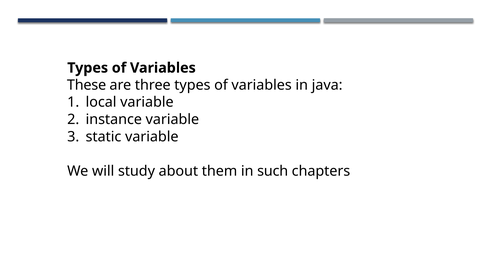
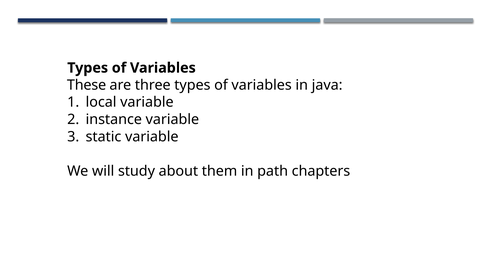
such: such -> path (273, 171)
